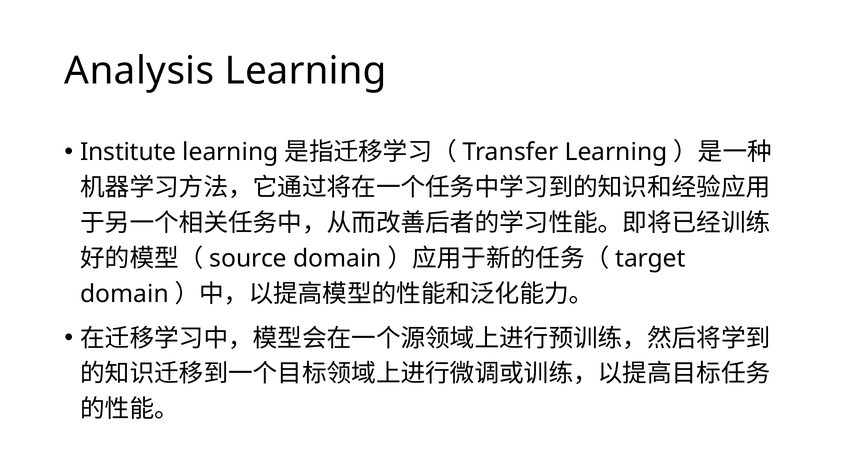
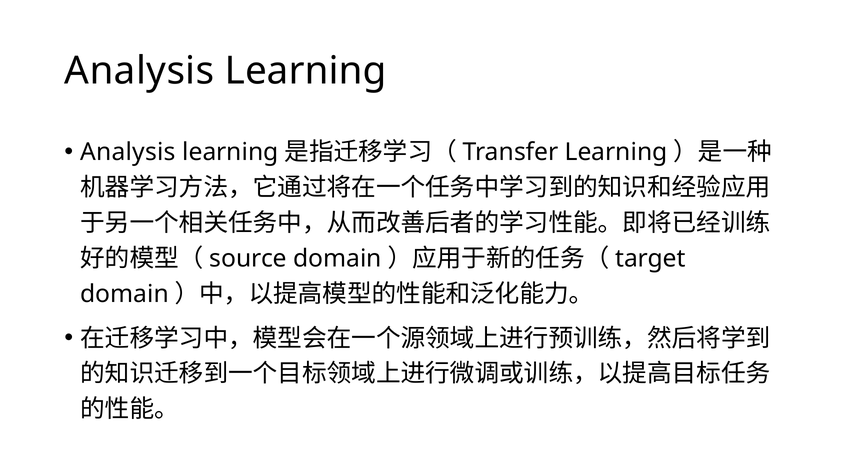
Institute: Institute -> Analysis (128, 152)
